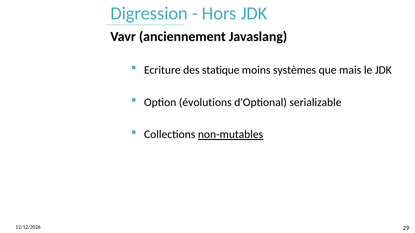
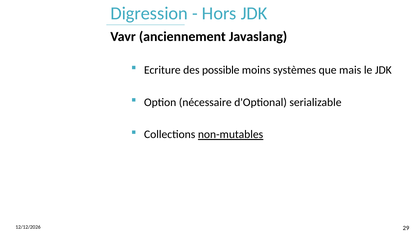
statique: statique -> possible (221, 70)
évolutions: évolutions -> nécessaire (205, 102)
